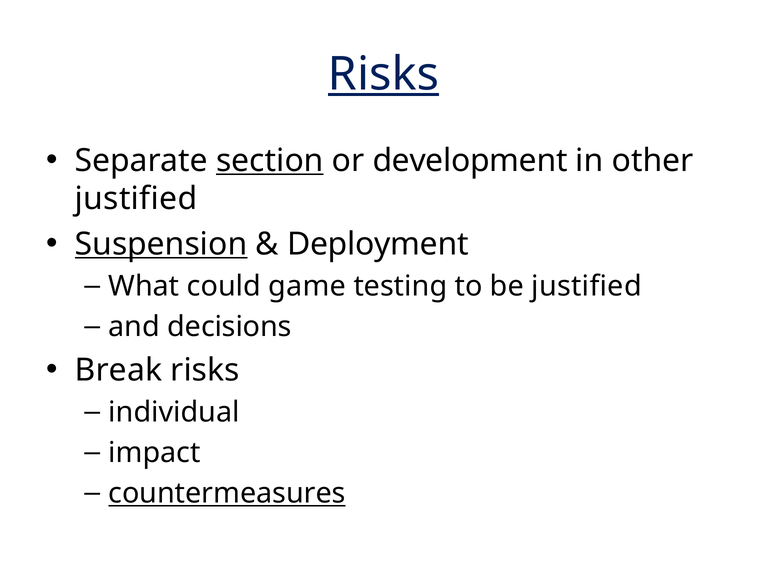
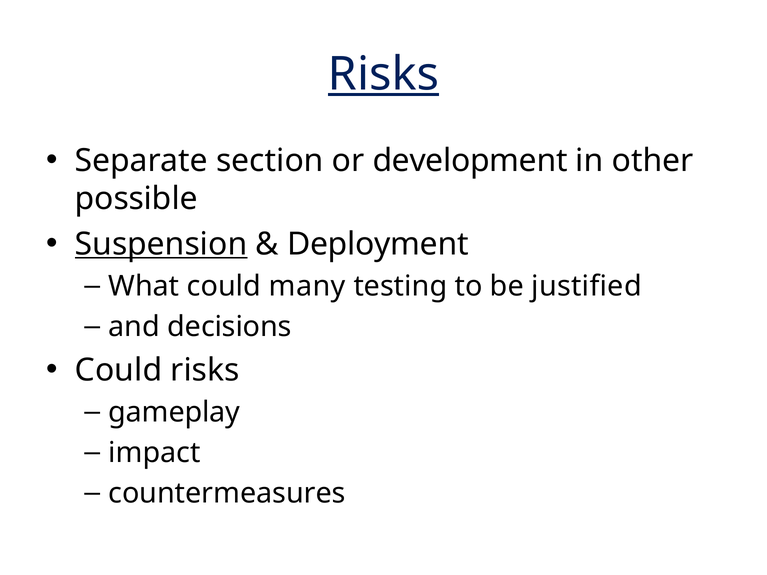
section underline: present -> none (270, 161)
justified: justified -> possible (136, 199)
game: game -> many (307, 286)
Break: Break -> Could (118, 370)
individual: individual -> gameplay (174, 413)
countermeasures underline: present -> none (227, 494)
